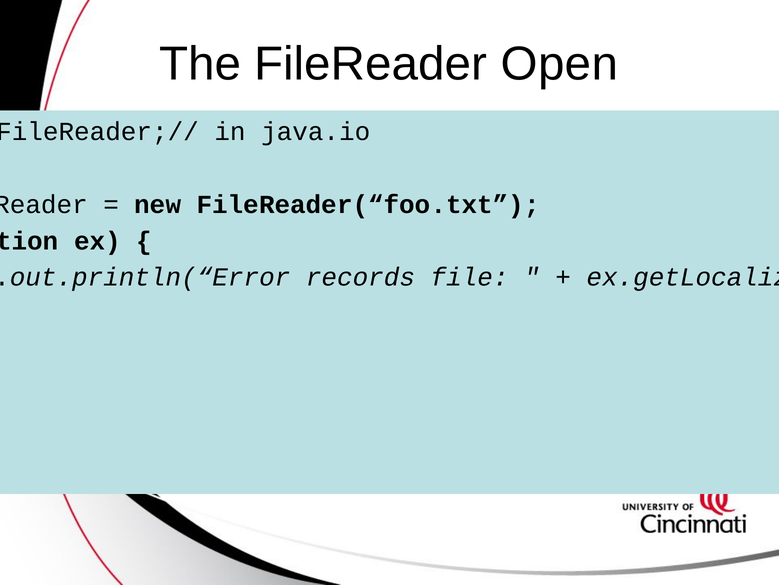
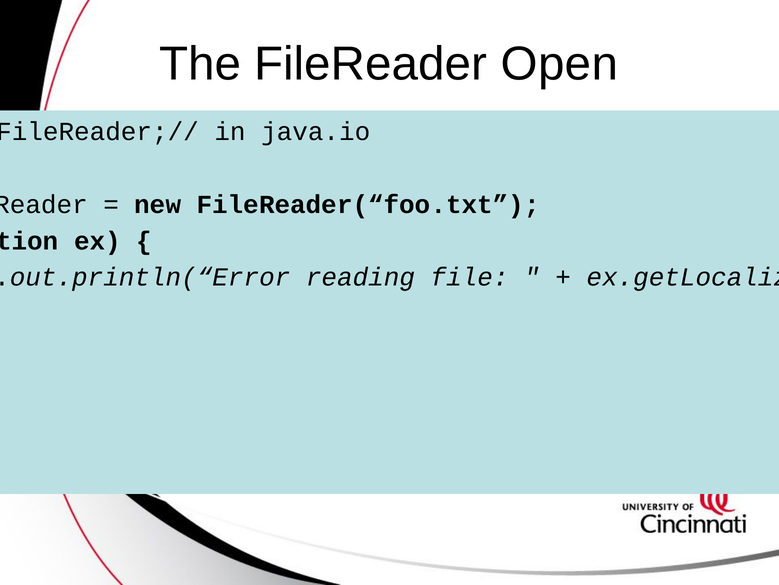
records: records -> reading (360, 277)
